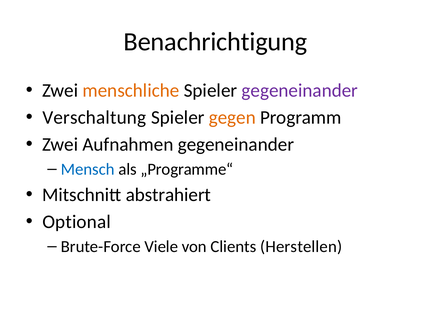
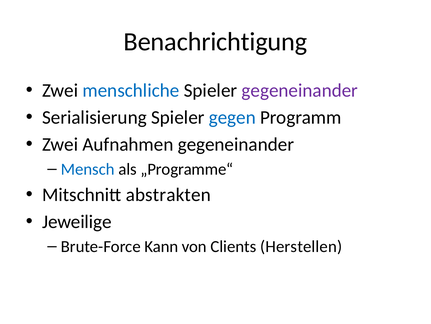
menschliche colour: orange -> blue (131, 90)
Verschaltung: Verschaltung -> Serialisierung (94, 117)
gegen colour: orange -> blue (232, 117)
abstrahiert: abstrahiert -> abstrakten (168, 194)
Optional: Optional -> Jeweilige (77, 221)
Viele: Viele -> Kann (161, 246)
